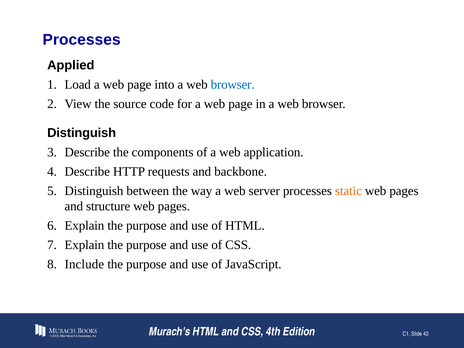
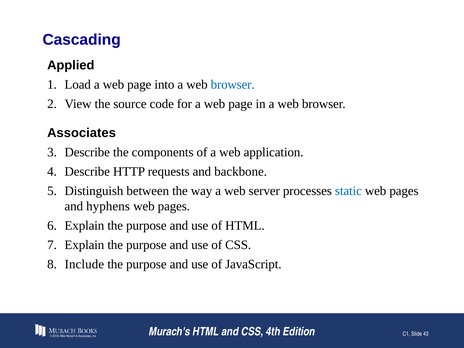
Processes: Processes -> Cascading (82, 40)
Distinguish: Distinguish -> Associates (82, 133)
static colour: orange -> blue (348, 191)
structure: structure -> hyphens (108, 206)
